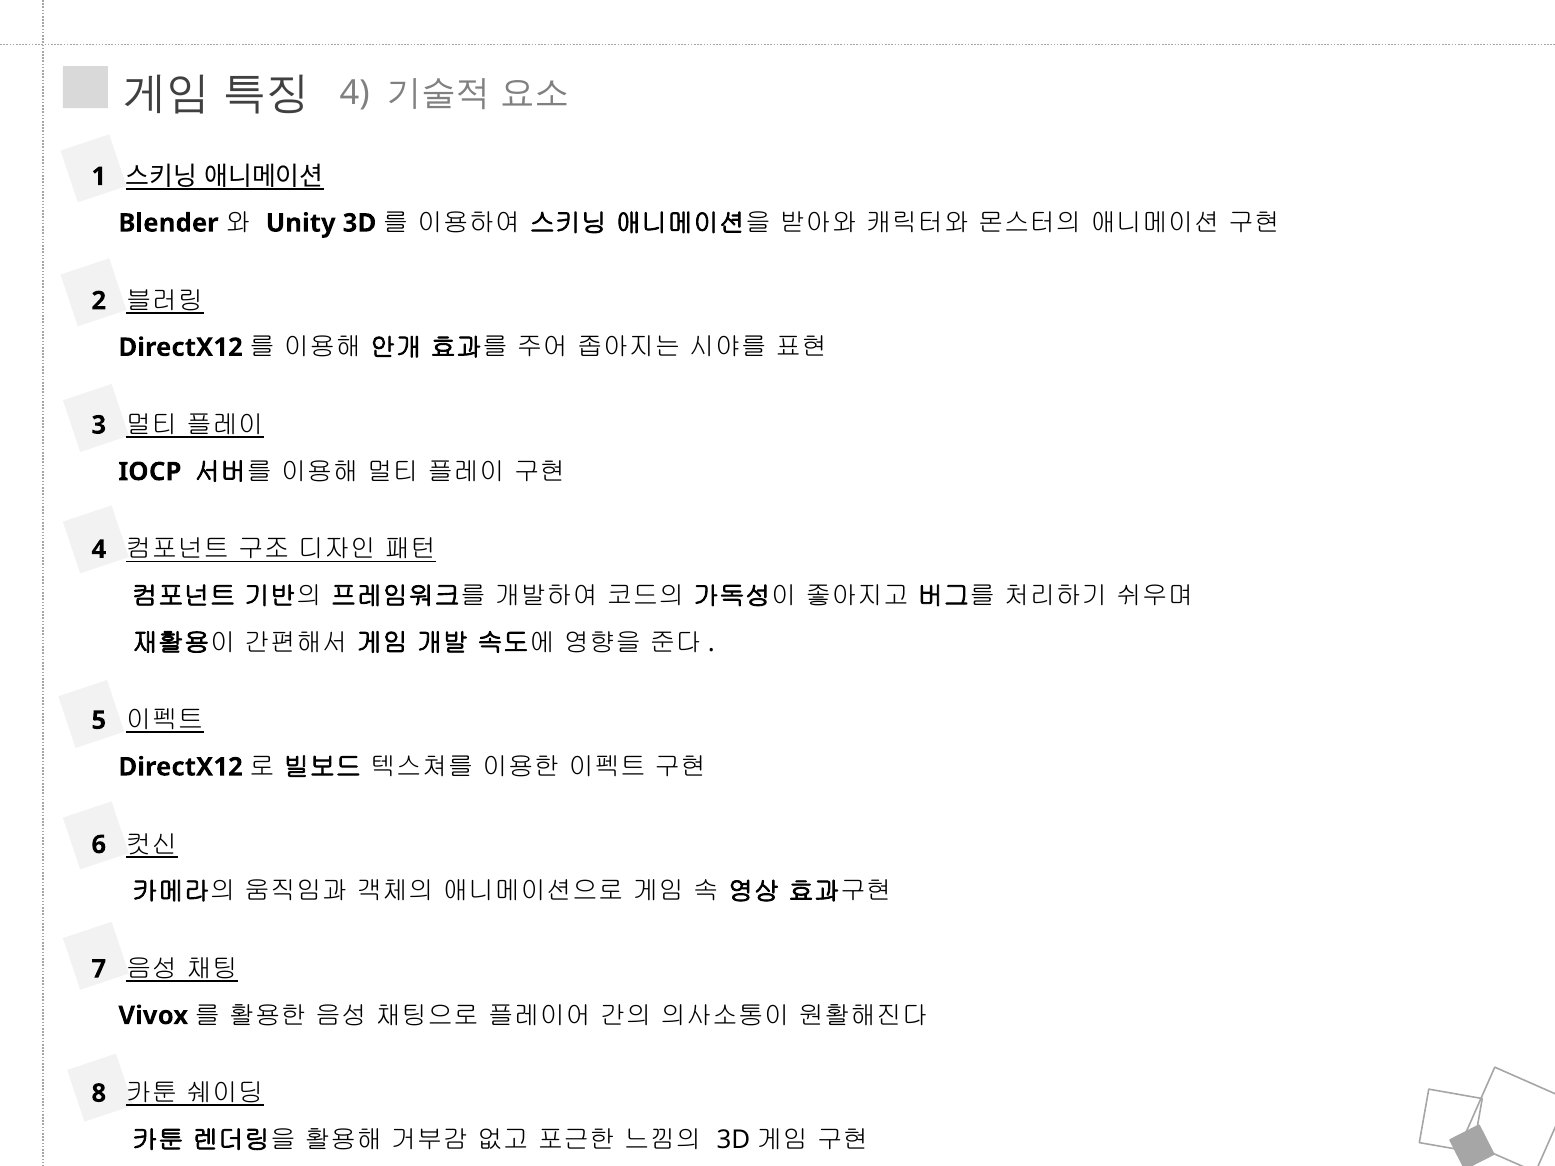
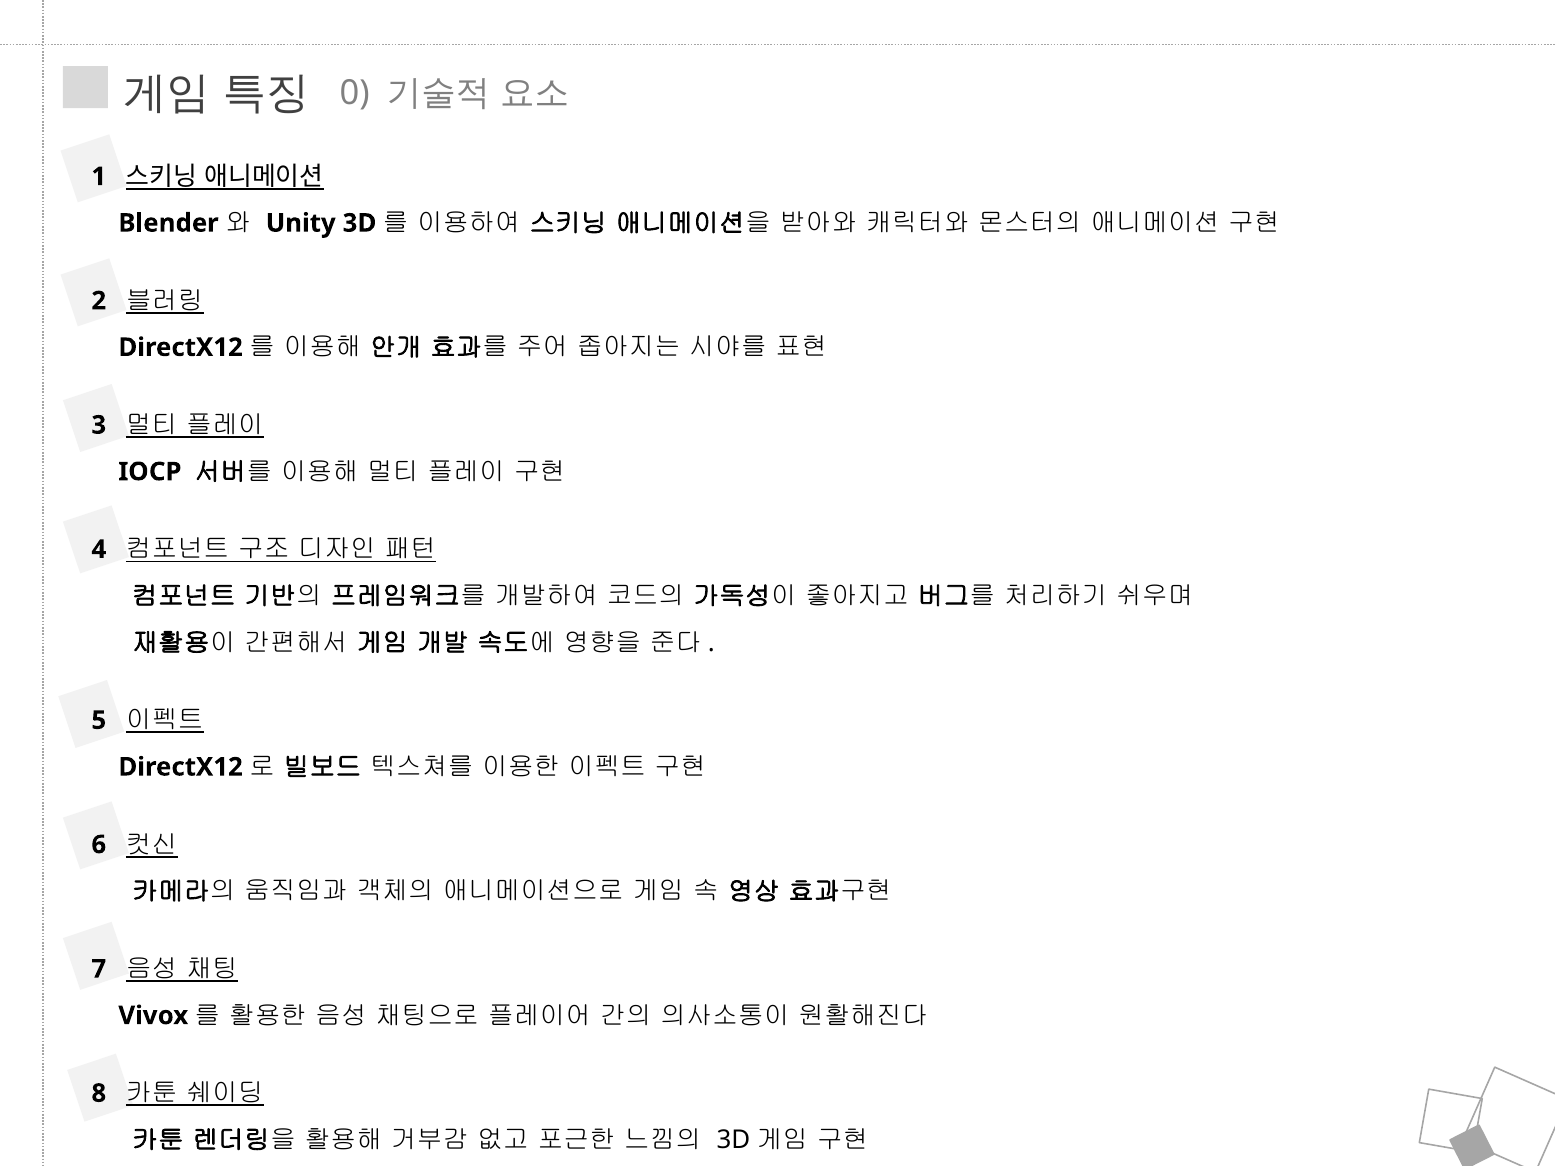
4: 4 -> 0 (355, 93)
